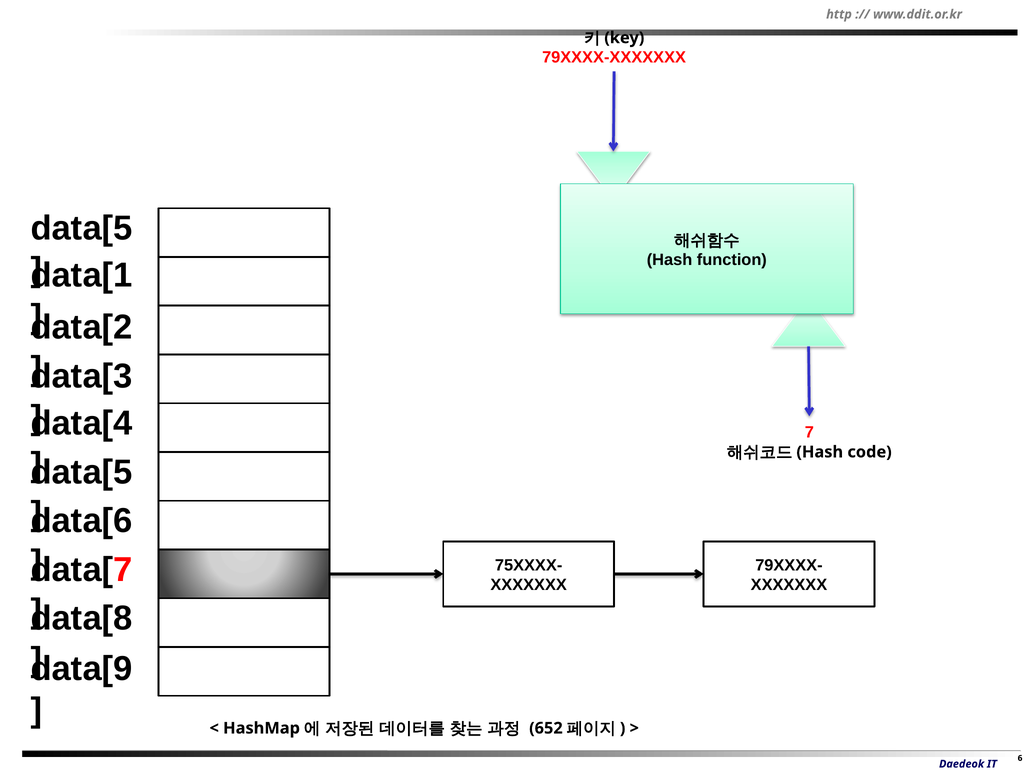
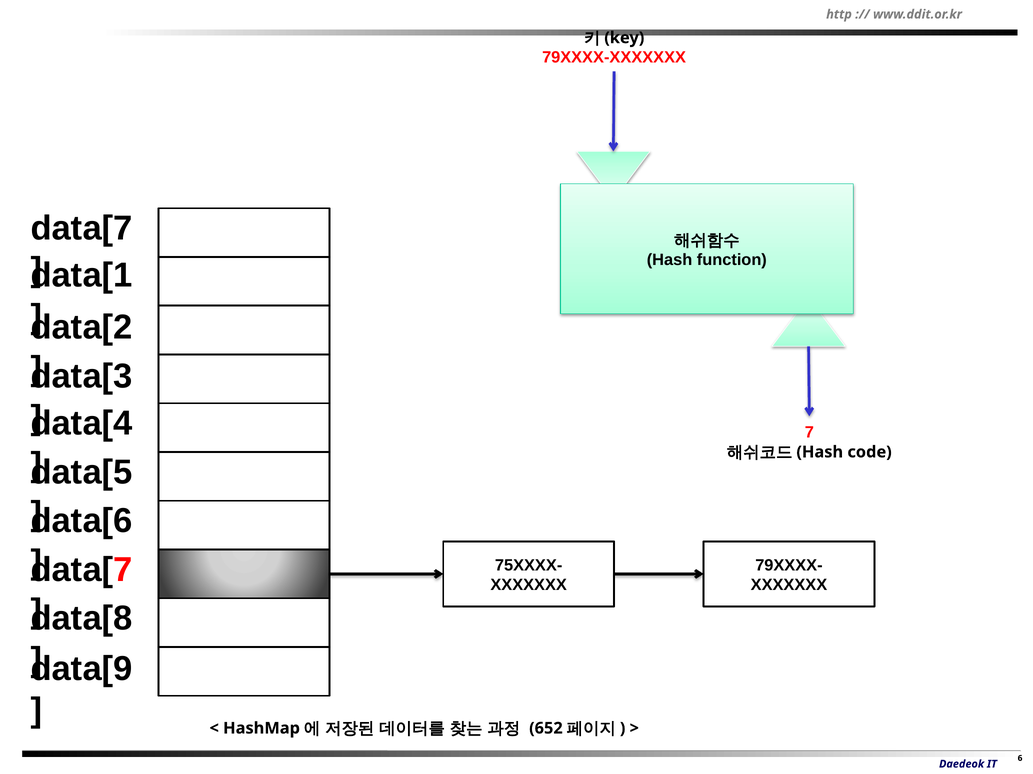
data[5: data[5 -> data[7 (82, 229)
